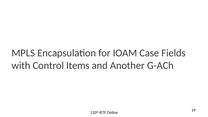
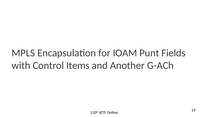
Case: Case -> Punt (149, 53)
